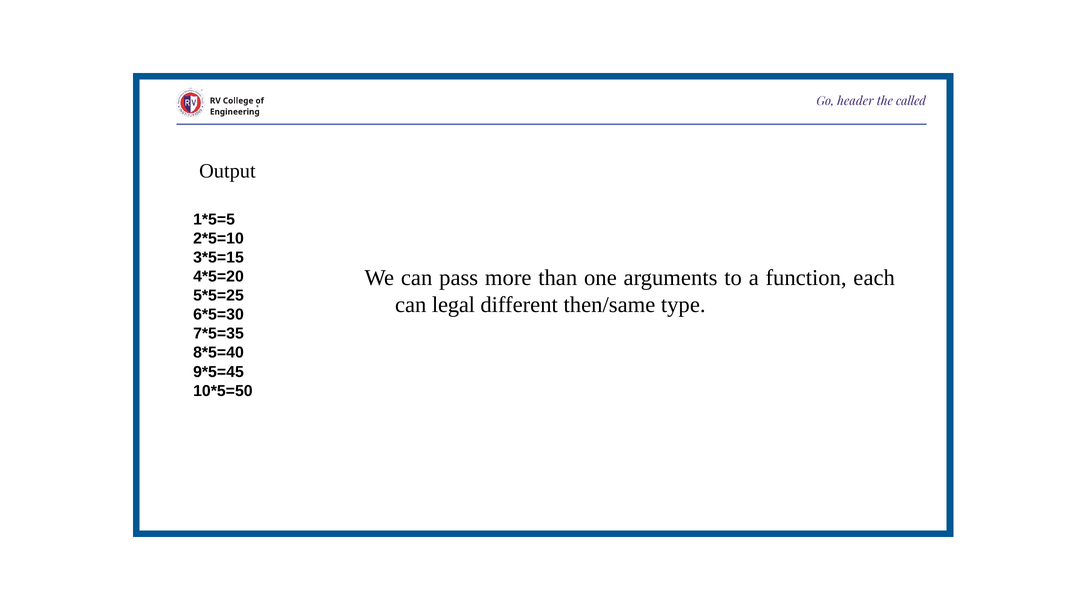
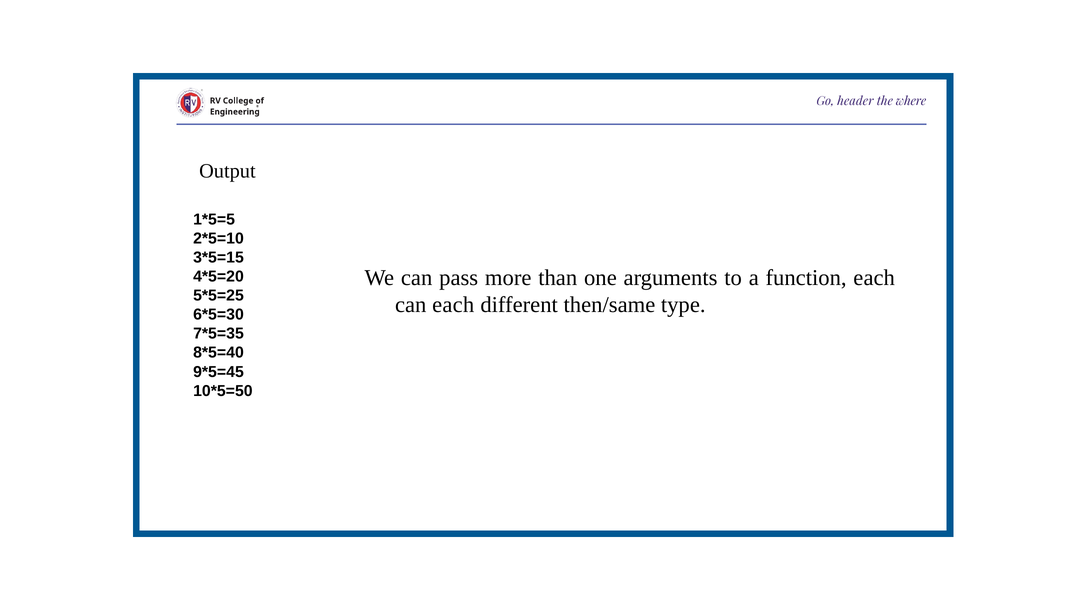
called: called -> where (911, 101)
can legal: legal -> each (453, 305)
